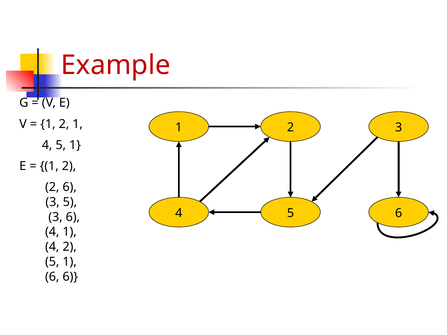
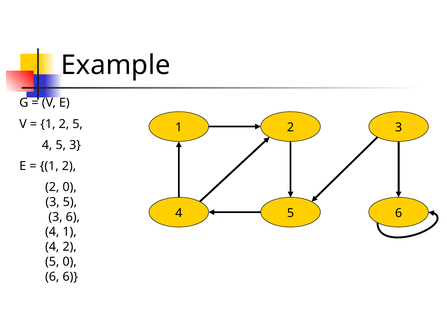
Example colour: red -> black (116, 65)
1 2 1: 1 -> 5 (78, 124)
4 5 1: 1 -> 3 (75, 145)
6: 6 -> 0 (70, 187)
1: 1 -> 0 (70, 262)
